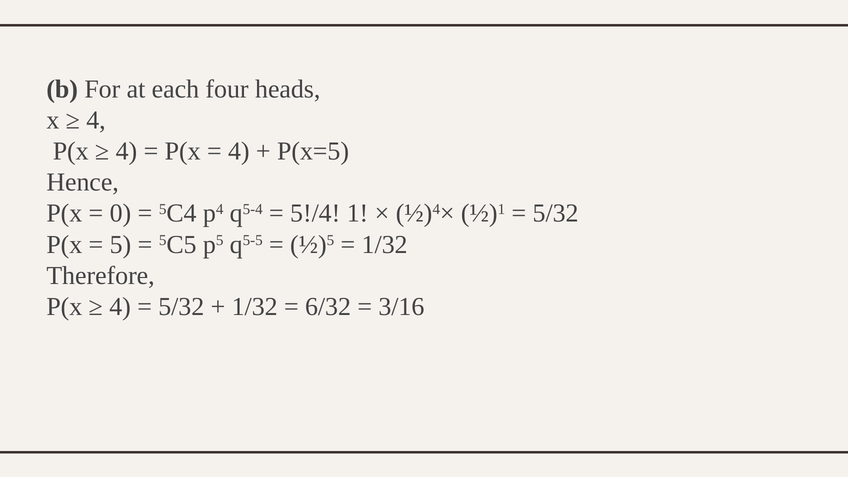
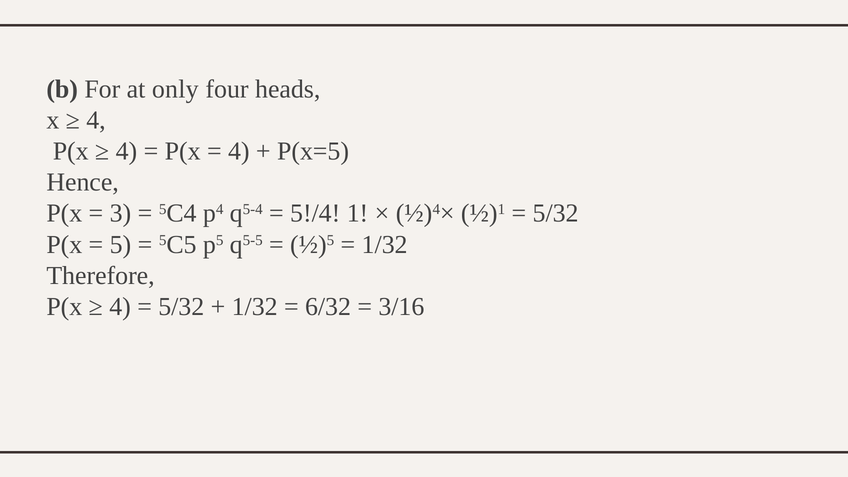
each: each -> only (175, 89)
0: 0 -> 3 (120, 213)
